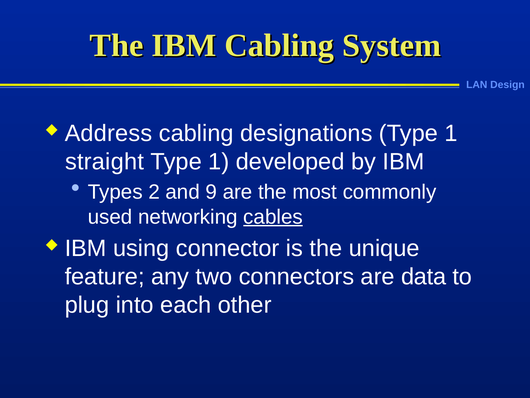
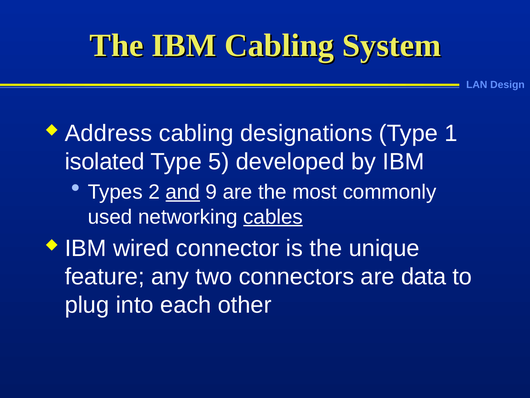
straight: straight -> isolated (105, 161)
1: 1 -> 5 (219, 161)
and underline: none -> present (183, 192)
using: using -> wired (141, 248)
